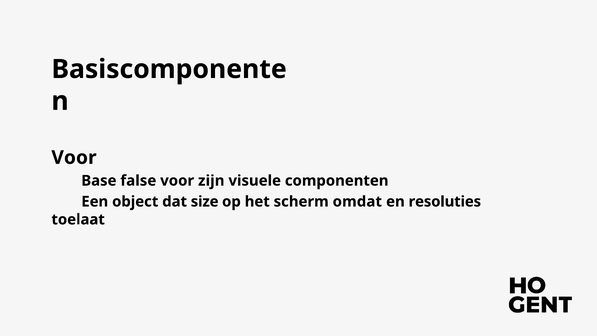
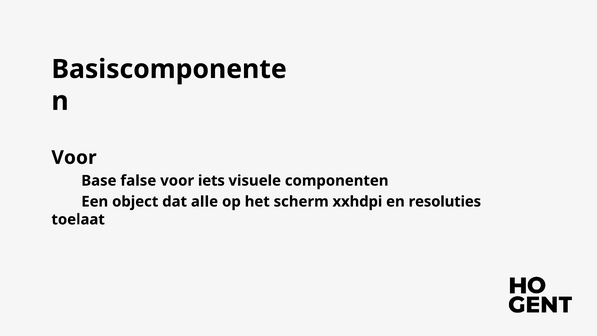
zijn: zijn -> iets (211, 181)
size: size -> alle (204, 201)
omdat: omdat -> xxhdpi (357, 201)
